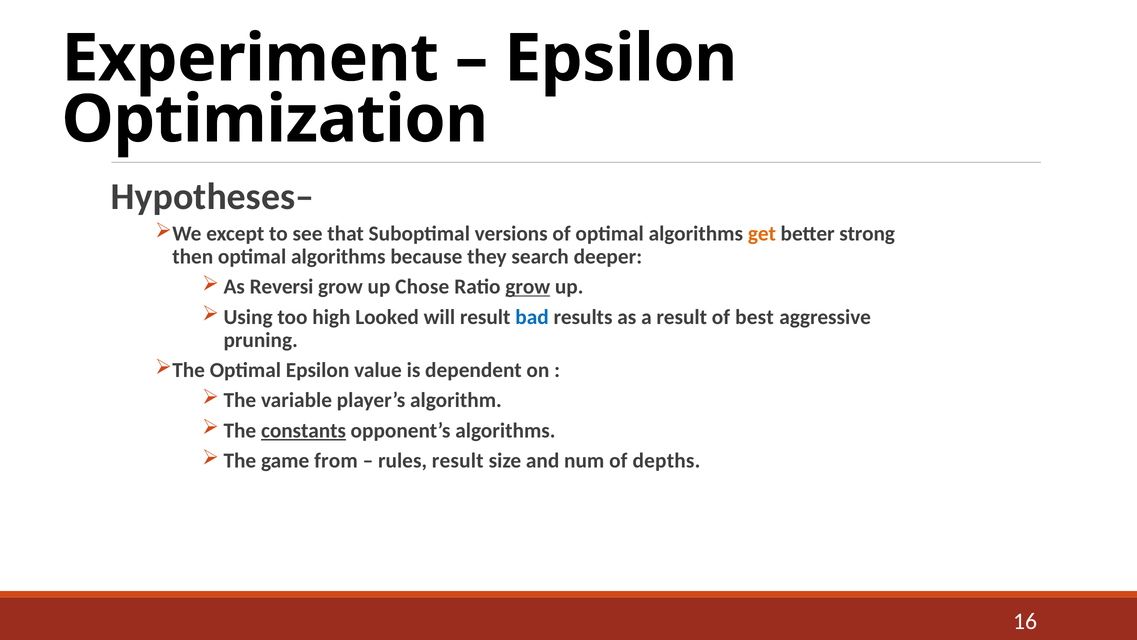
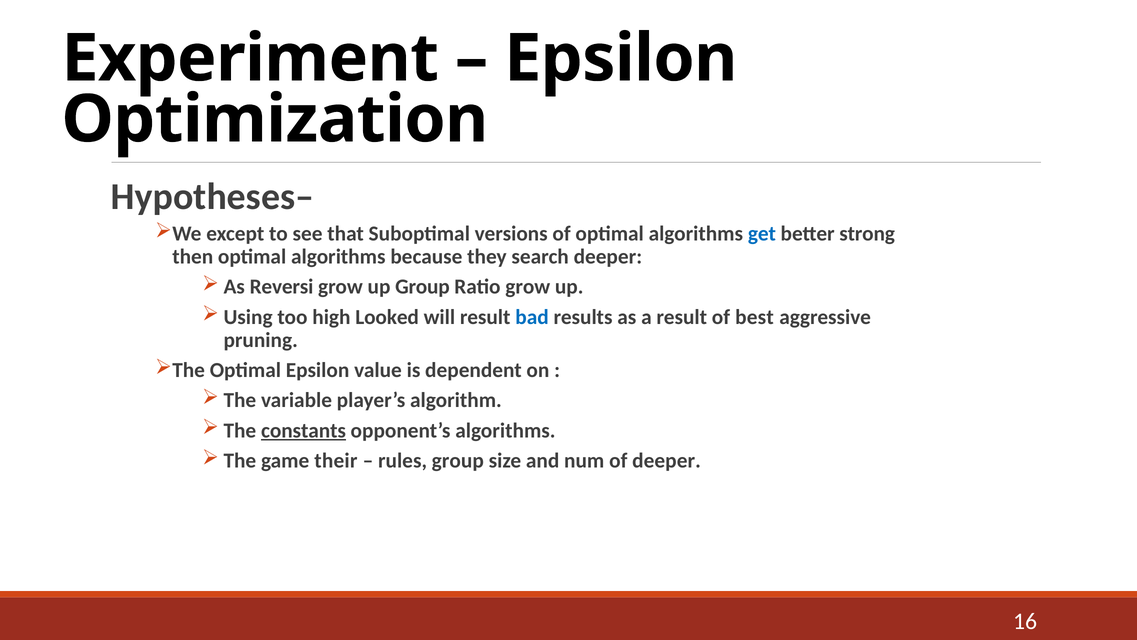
get colour: orange -> blue (762, 234)
up Chose: Chose -> Group (422, 287)
grow underline: present -> none (528, 287)
from: from -> their (336, 460)
rules result: result -> group (458, 460)
of depths: depths -> deeper (667, 460)
